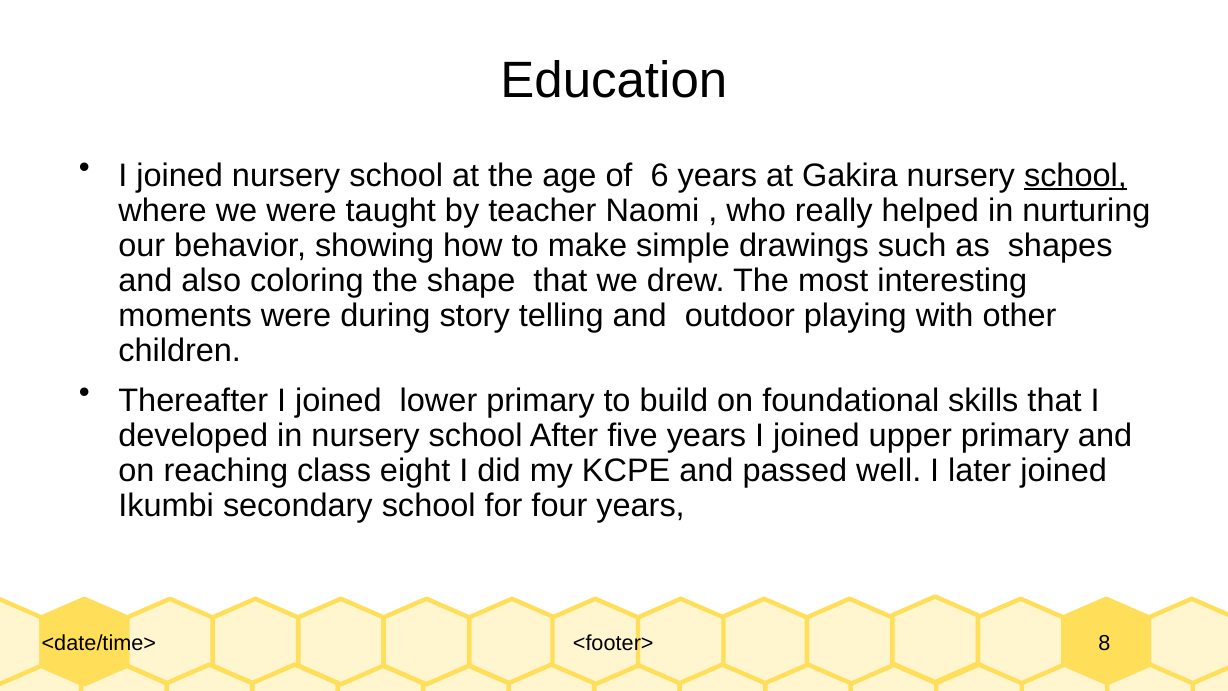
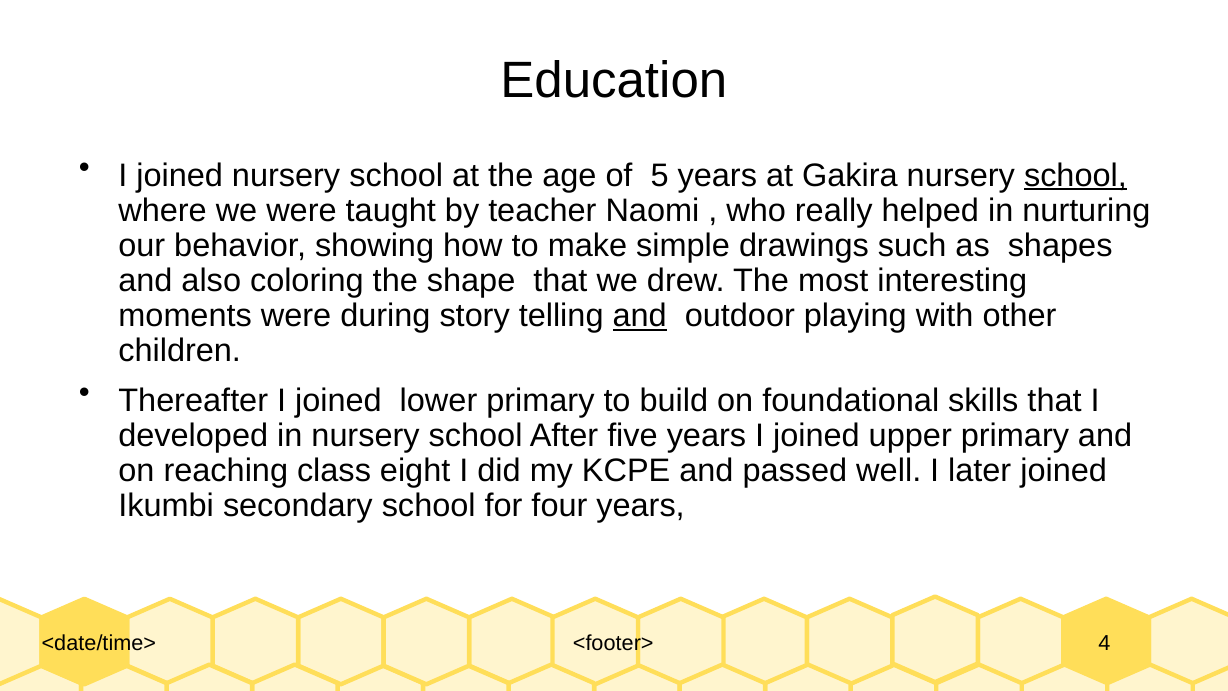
6: 6 -> 5 (660, 175)
and underline: none -> present (640, 316)
8: 8 -> 4 (1104, 643)
